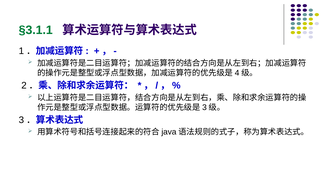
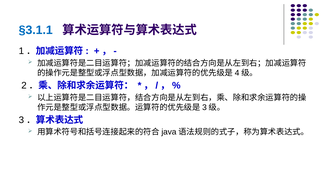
§3.1.1 colour: green -> blue (36, 30)
